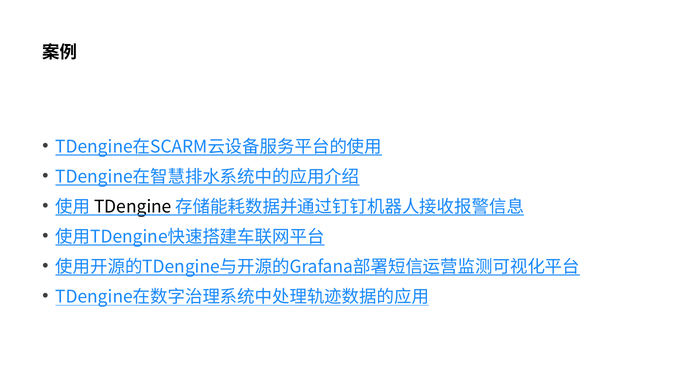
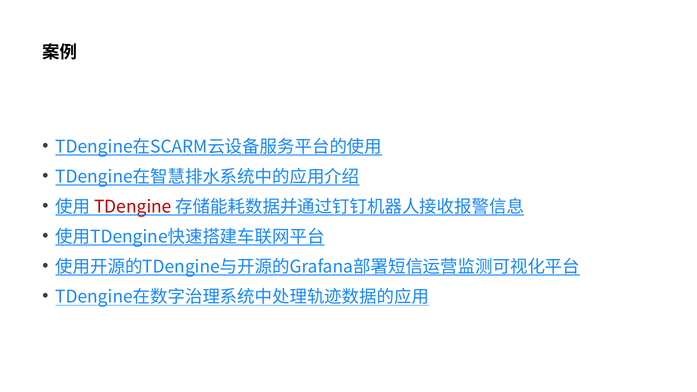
TDengine colour: black -> red (133, 207)
